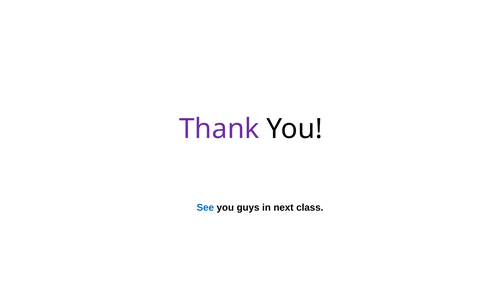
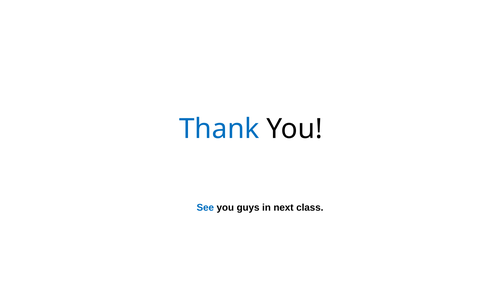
Thank colour: purple -> blue (219, 129)
